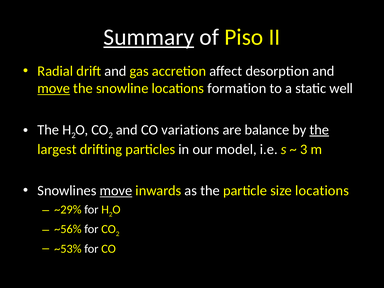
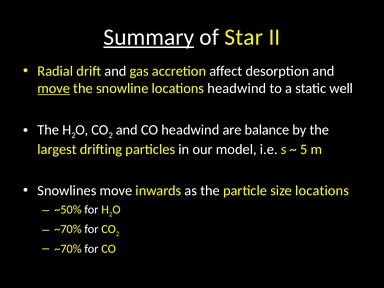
Piso: Piso -> Star (244, 37)
locations formation: formation -> headwind (237, 88)
CO variations: variations -> headwind (190, 130)
the underline: present -> none (319, 130)
3: 3 -> 5 (304, 149)
move underline: present -> none (116, 191)
~29%: ~29% -> ~50% (68, 210)
~56%: ~56% -> ~70% (68, 229)
~53%: ~53% -> ~70% (68, 249)
